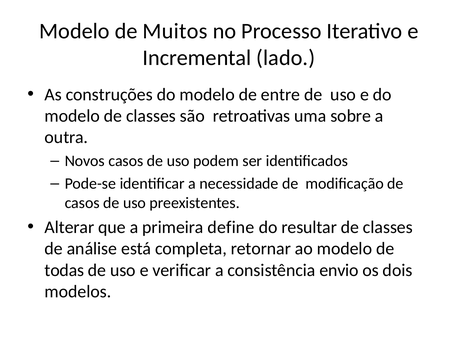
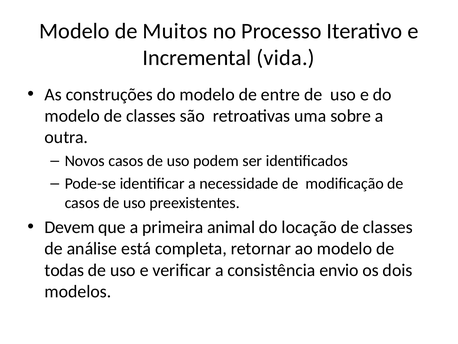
lado: lado -> vida (286, 58)
Alterar: Alterar -> Devem (70, 227)
define: define -> animal (231, 227)
resultar: resultar -> locação (309, 227)
